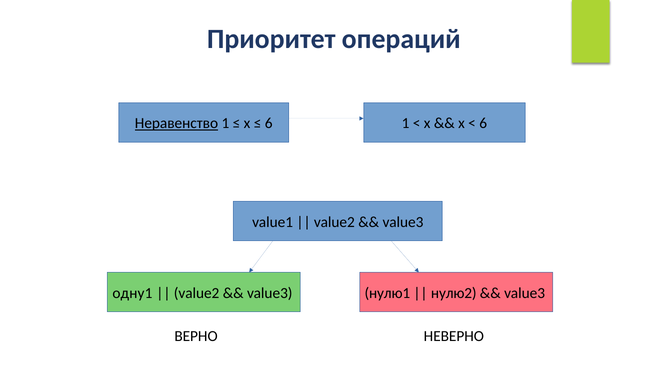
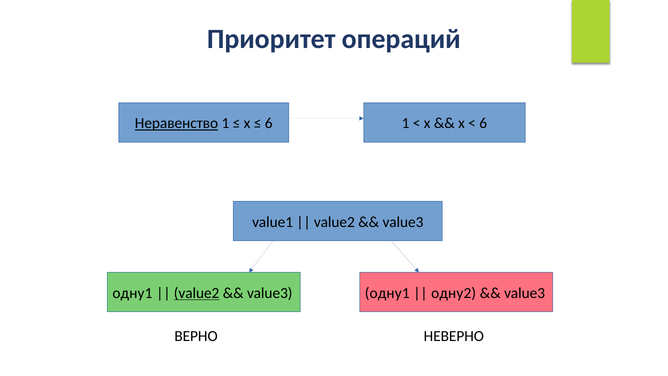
value2 underline: none -> present (197, 293)
нулю1: нулю1 -> одну1 (387, 293)
нулю2: нулю2 -> одну2 (454, 293)
